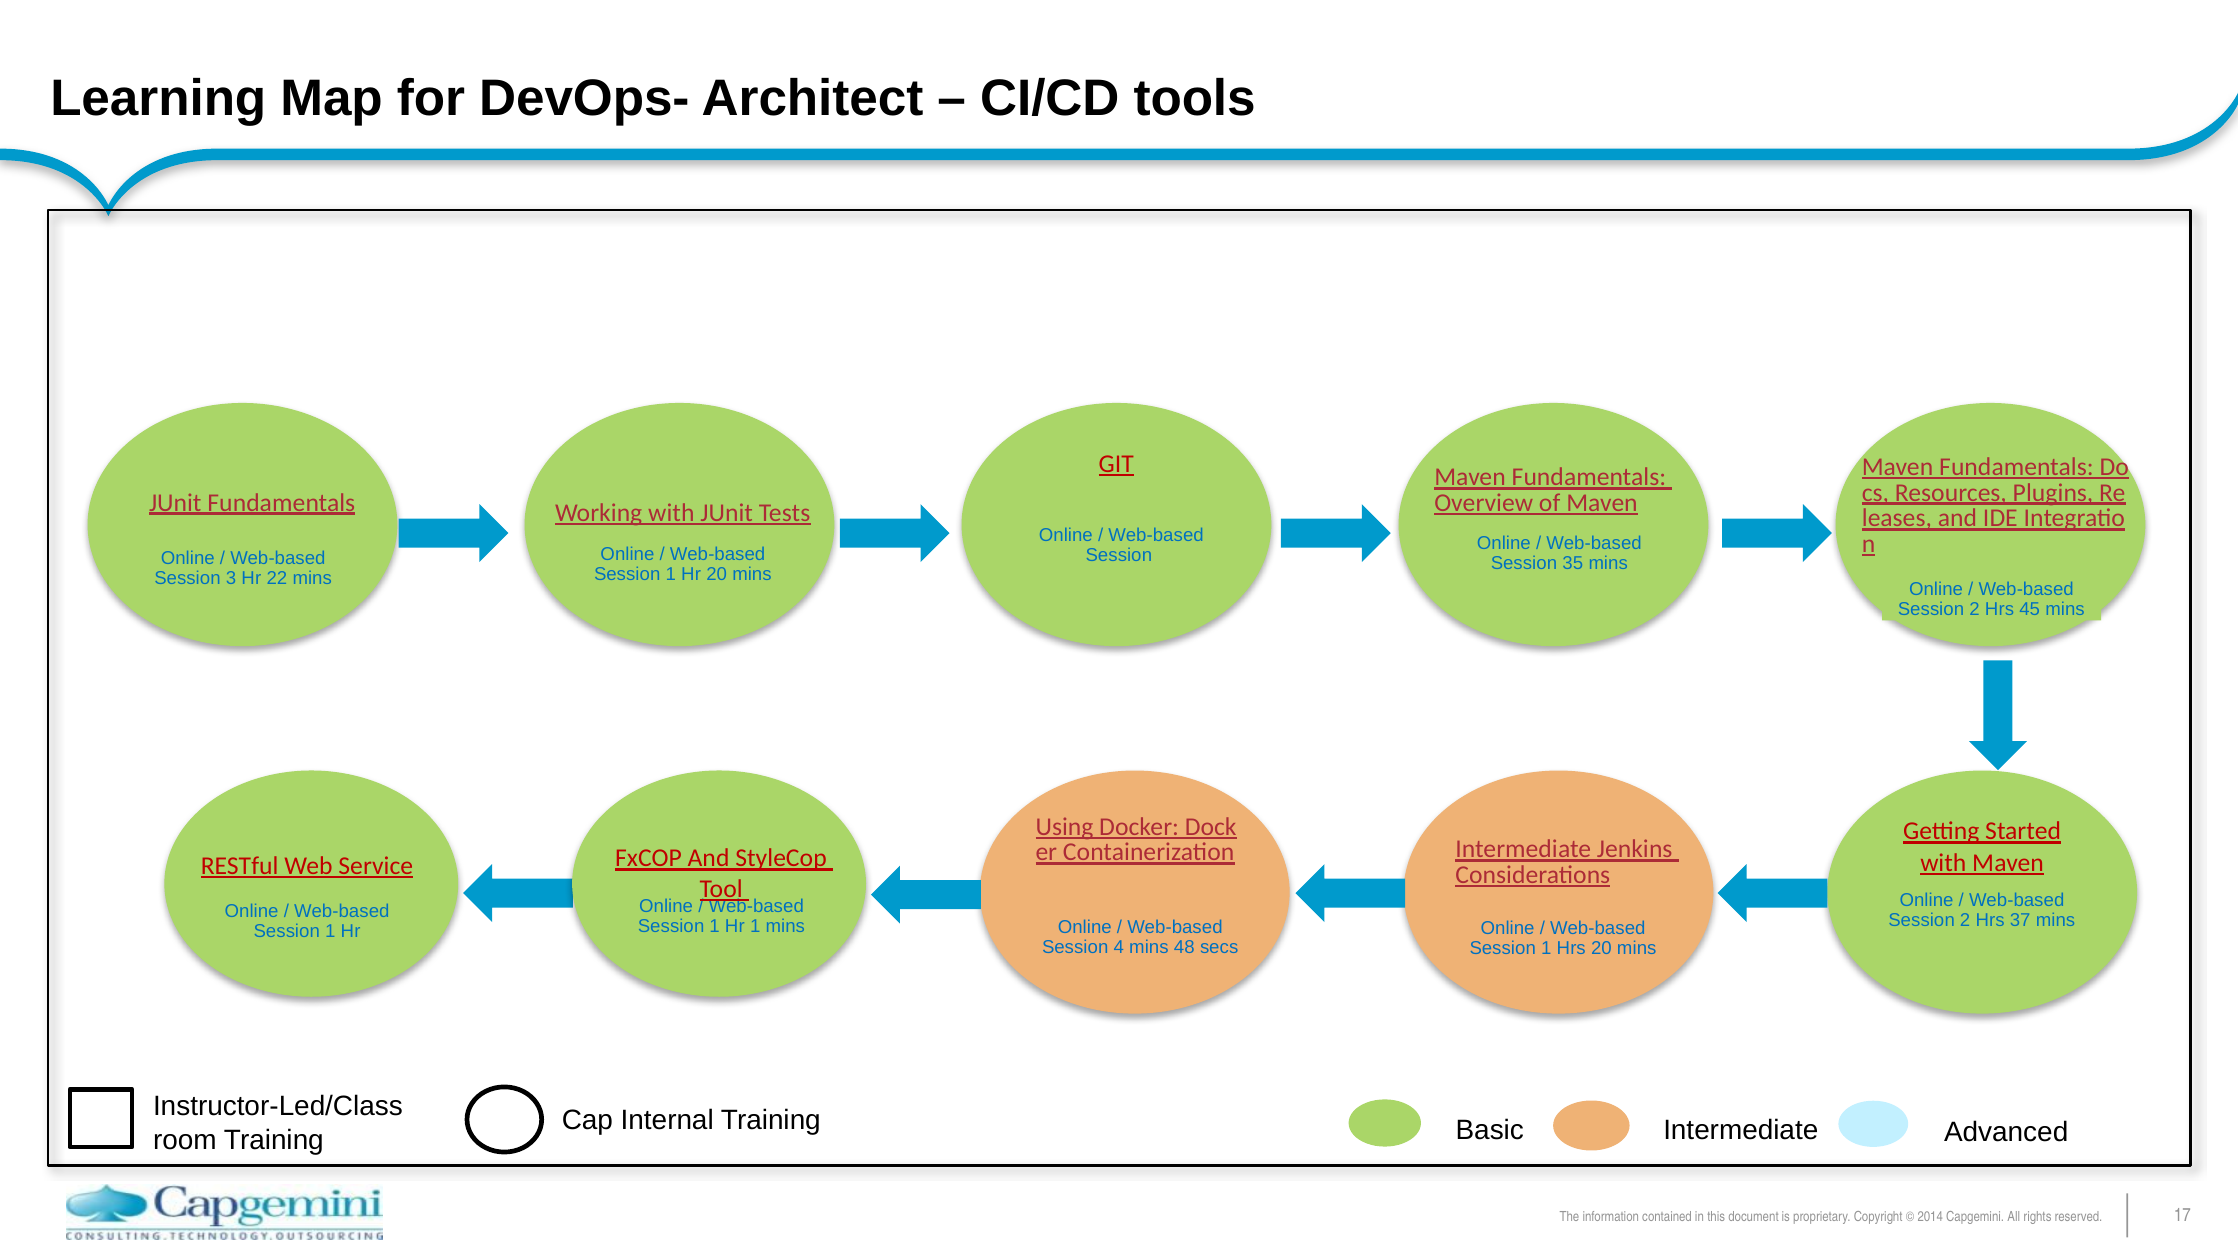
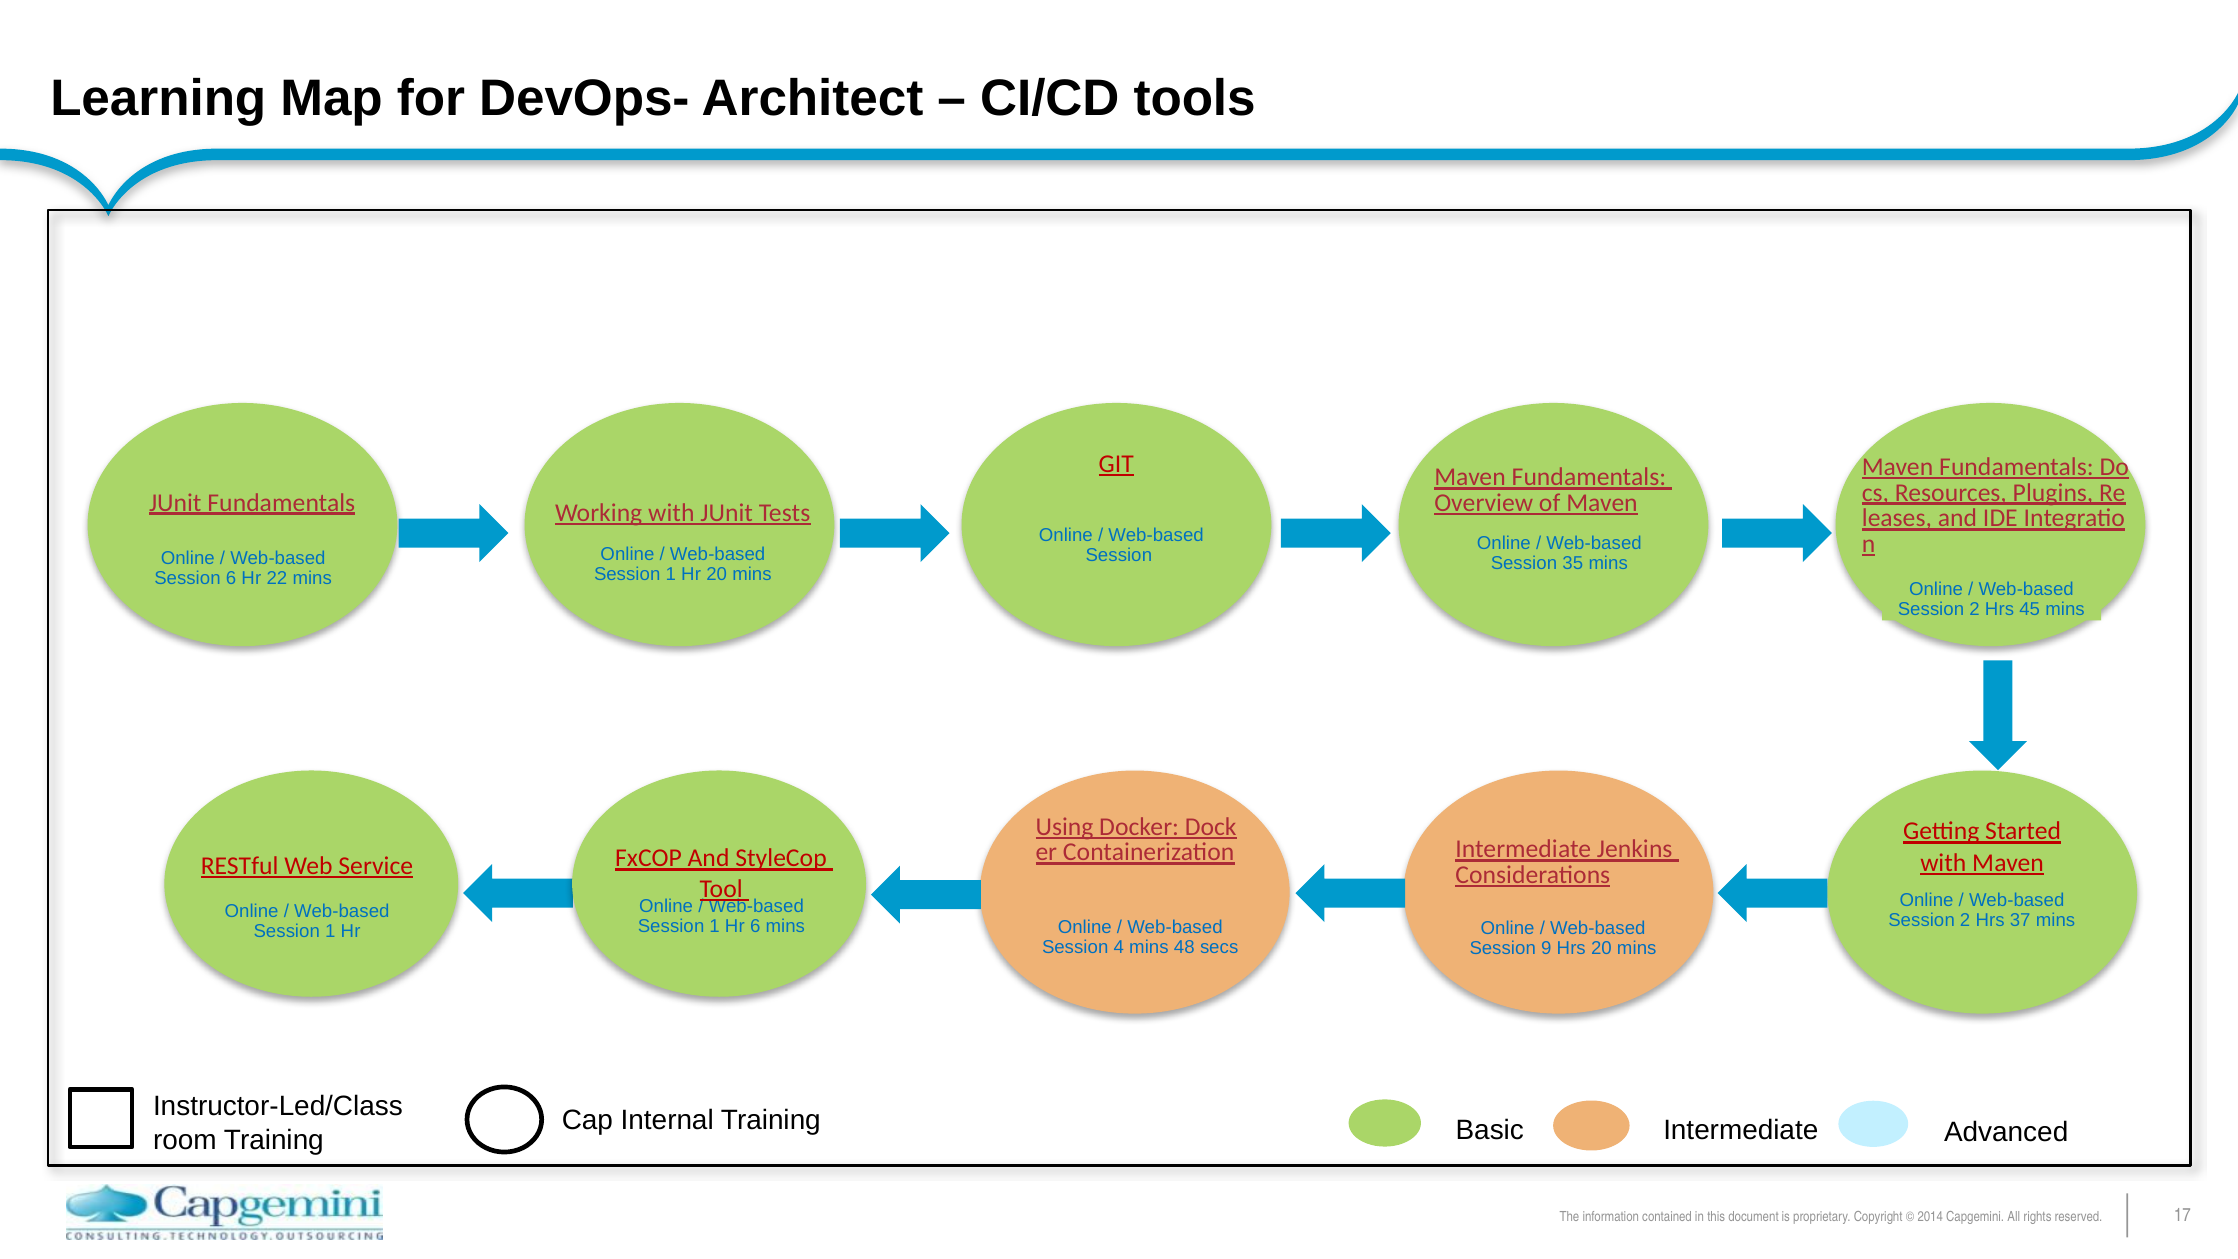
Session 3: 3 -> 6 (231, 579)
Hr 1: 1 -> 6 (755, 926)
1: 1 -> 9 (1546, 948)
